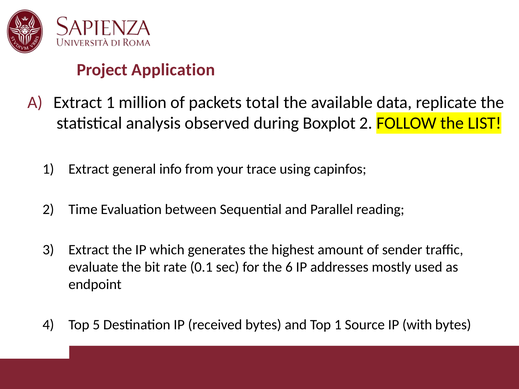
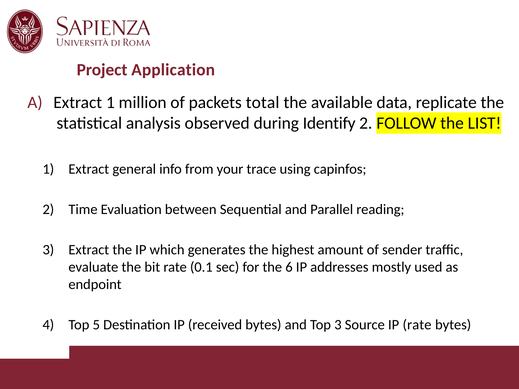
Boxplot: Boxplot -> Identify (329, 123)
Top 1: 1 -> 3 (338, 325)
IP with: with -> rate (417, 325)
